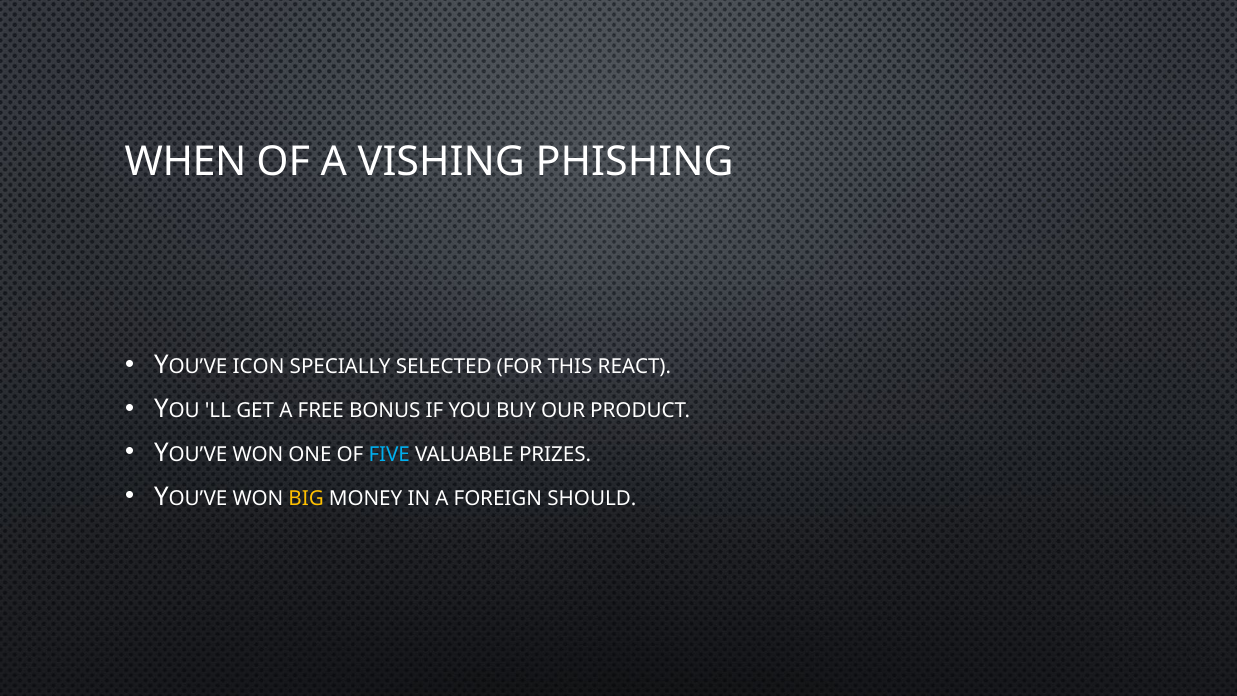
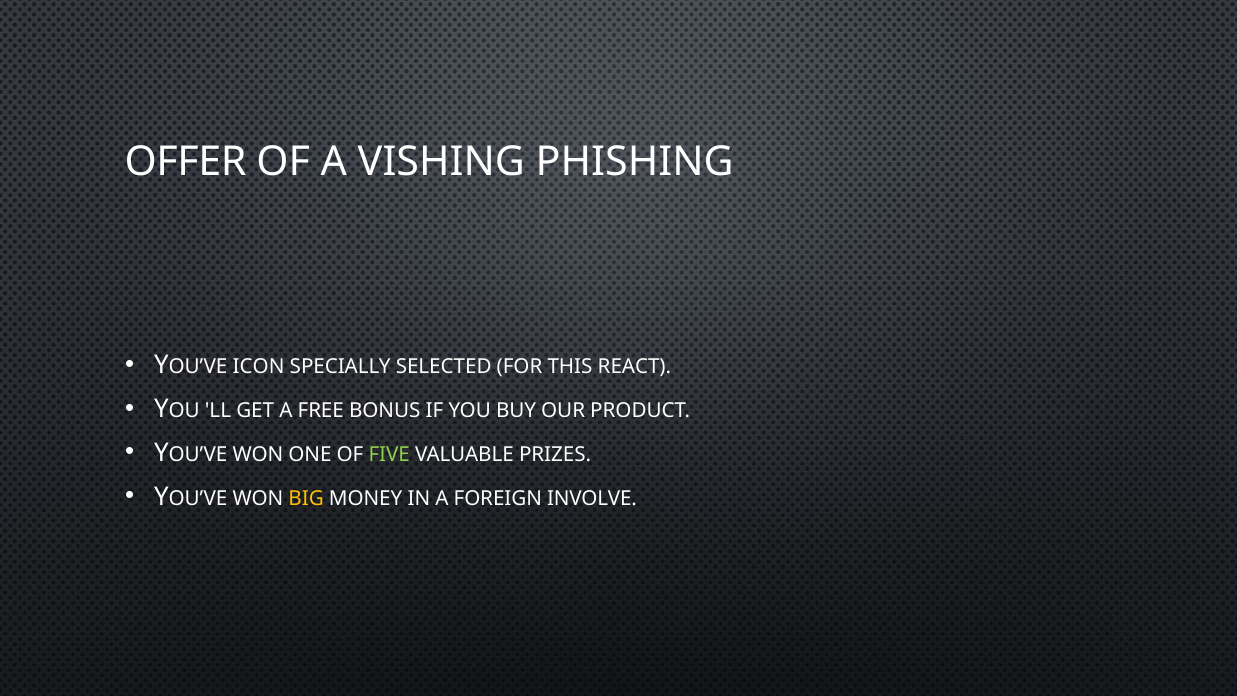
WHEN: WHEN -> OFFER (186, 161)
FIVE colour: light blue -> light green (389, 454)
SHOULD: SHOULD -> INVOLVE (592, 498)
